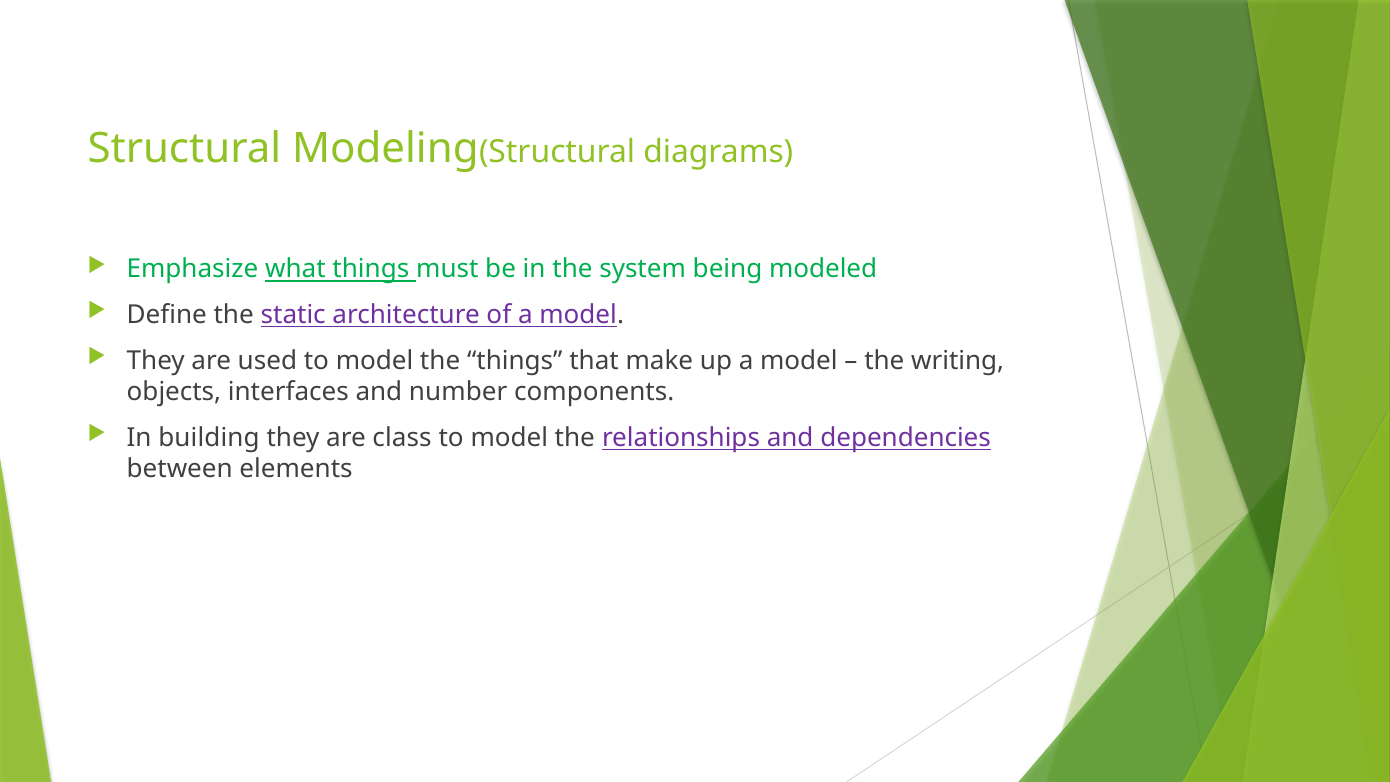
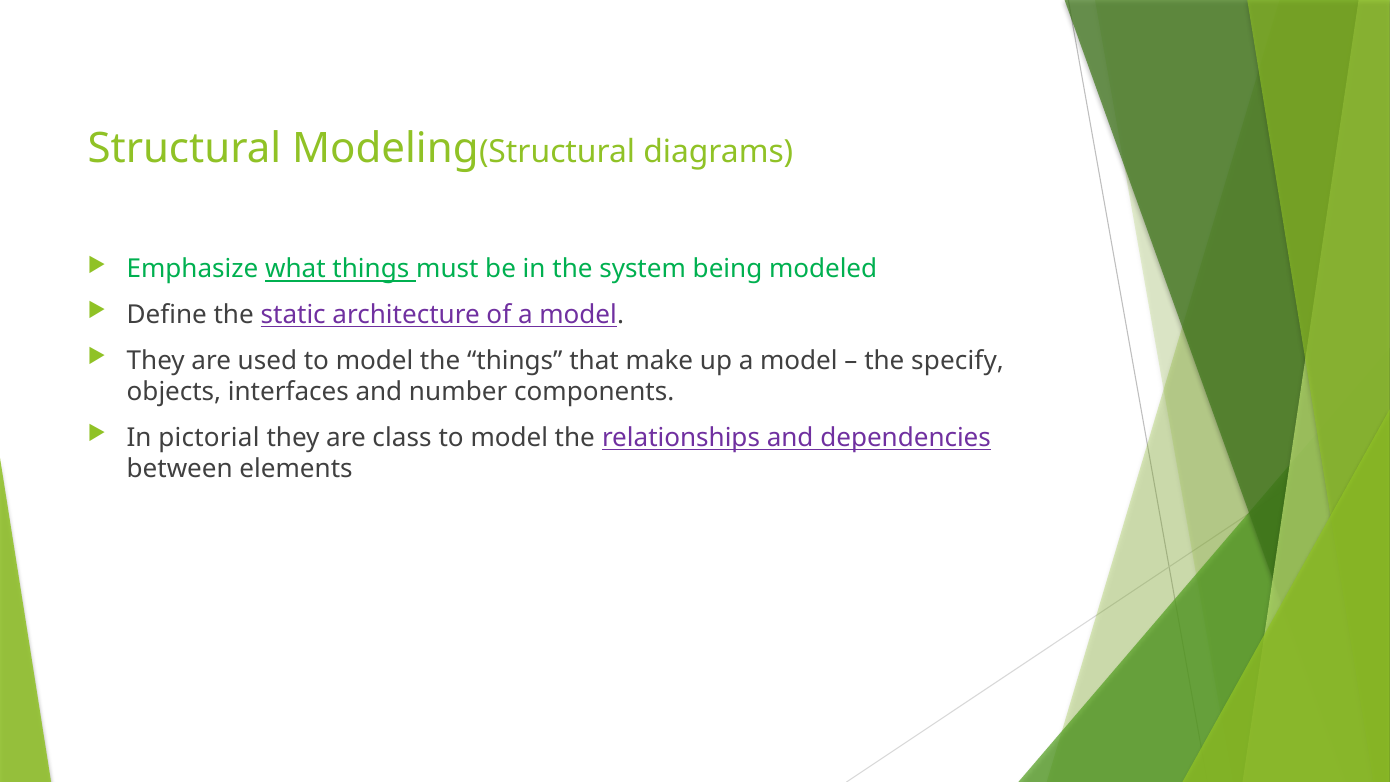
writing: writing -> specify (958, 361)
building: building -> pictorial (209, 438)
